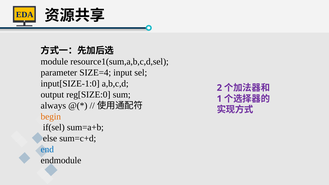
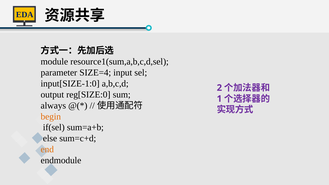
end colour: blue -> orange (47, 149)
